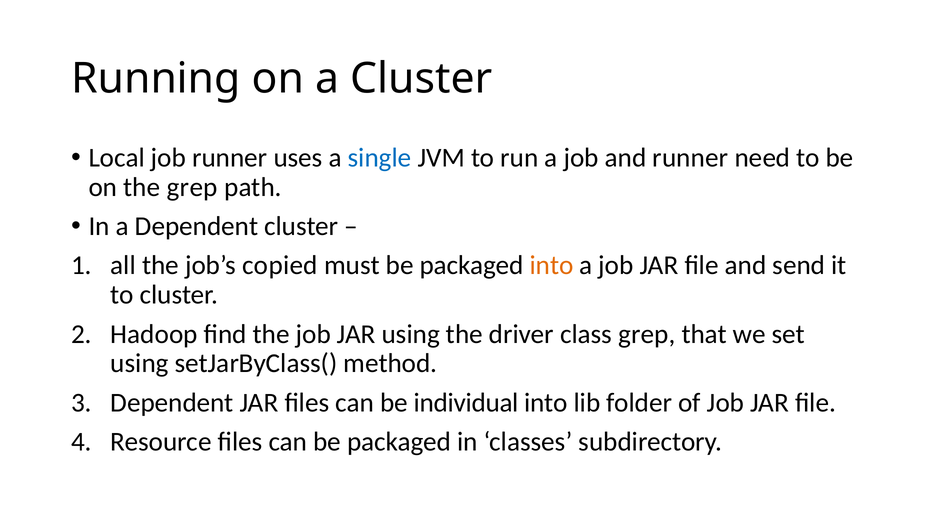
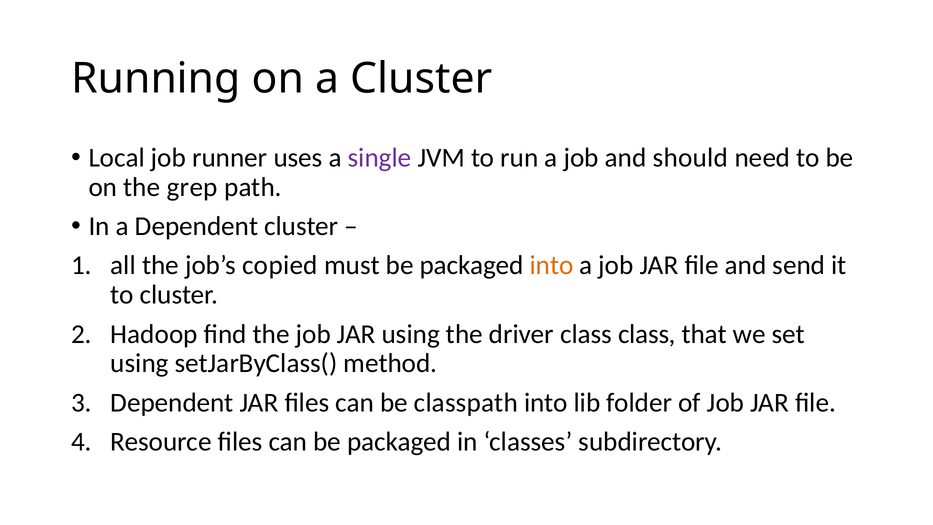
single colour: blue -> purple (380, 158)
and runner: runner -> should (690, 158)
class grep: grep -> class (647, 334)
individual: individual -> classpath (466, 402)
